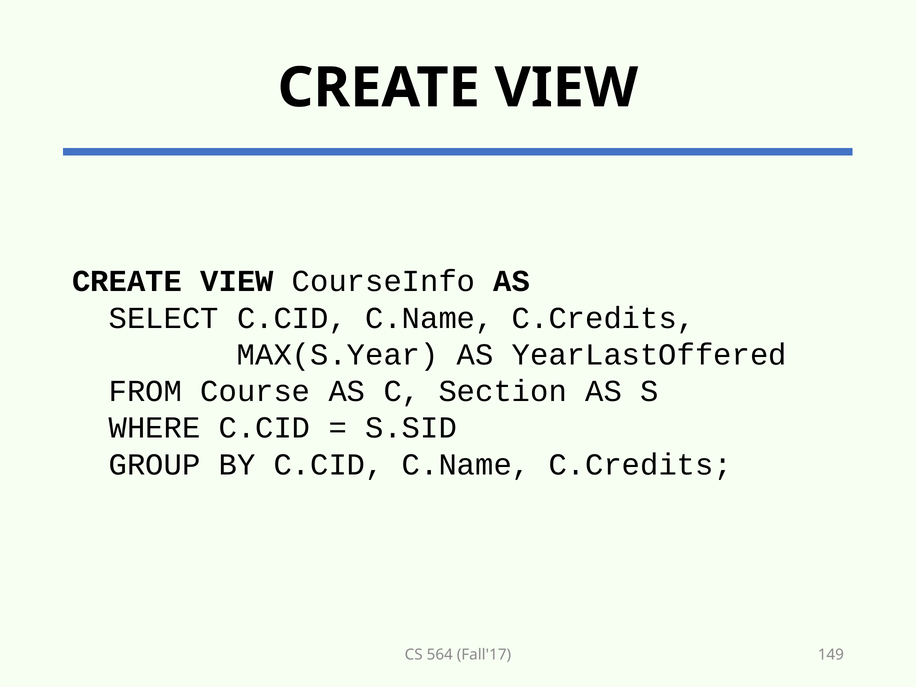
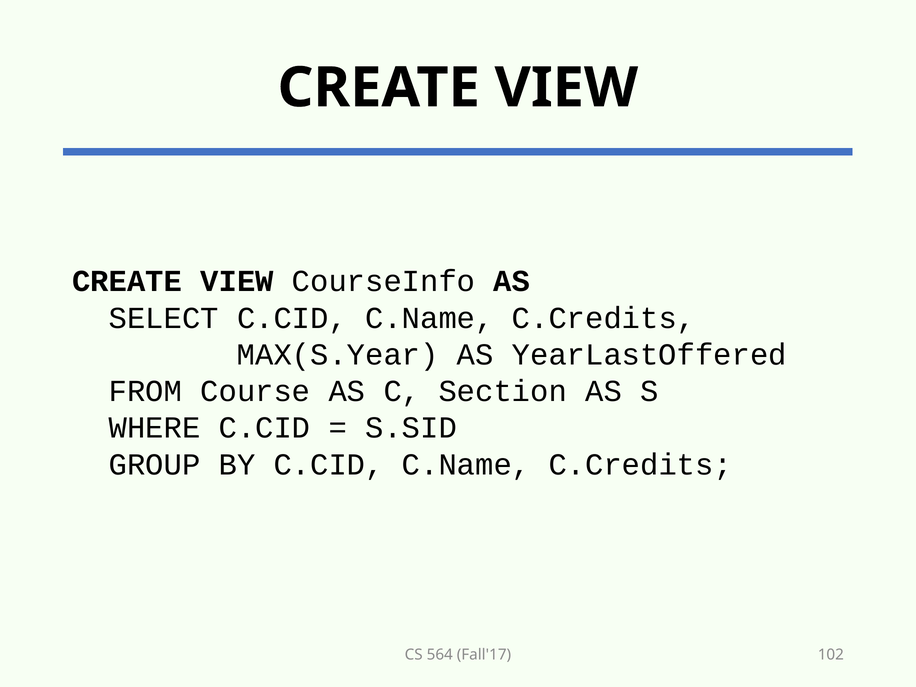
149: 149 -> 102 (831, 655)
